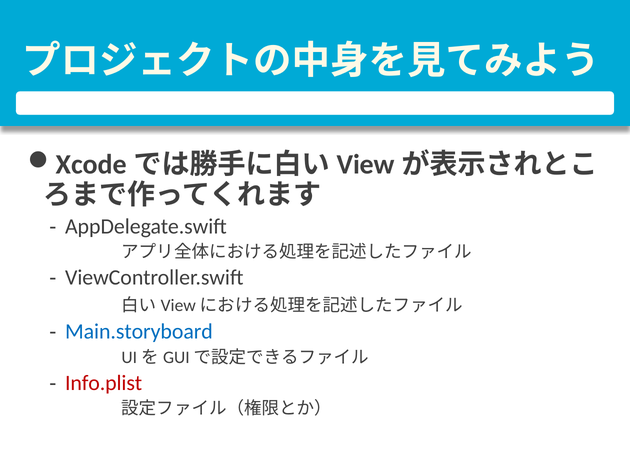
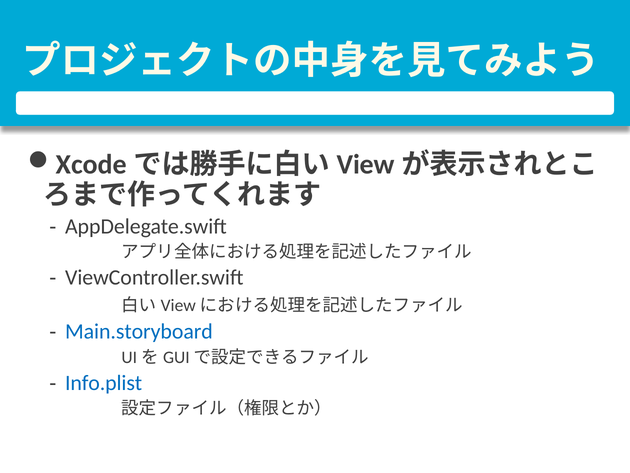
Info.plist colour: red -> blue (104, 383)
